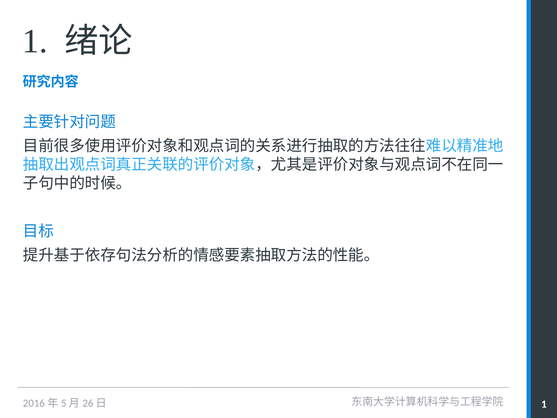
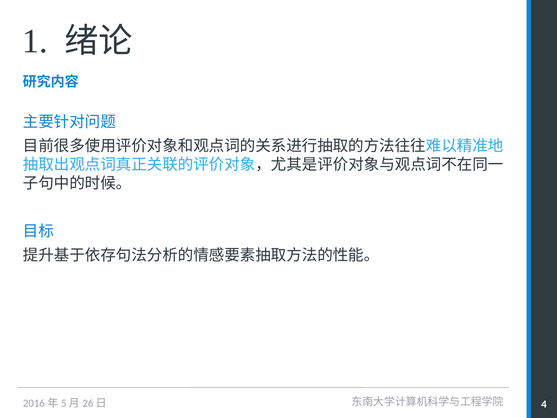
1: 1 -> 4 (544, 404)
